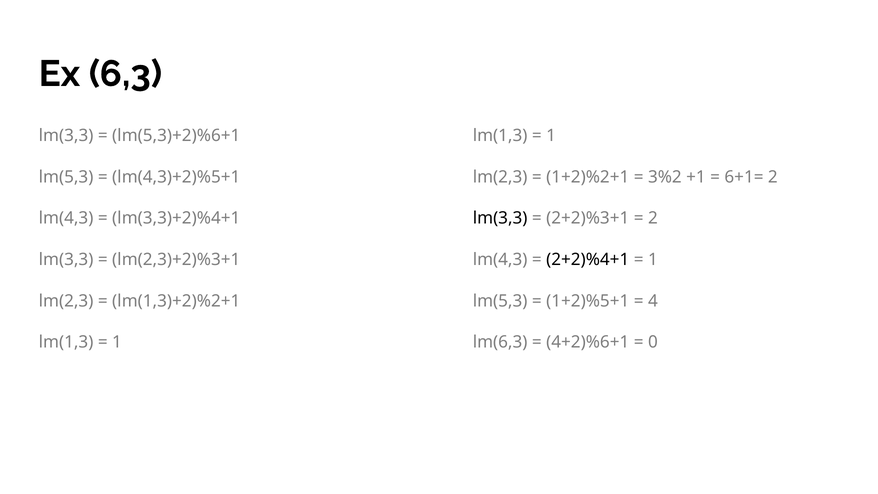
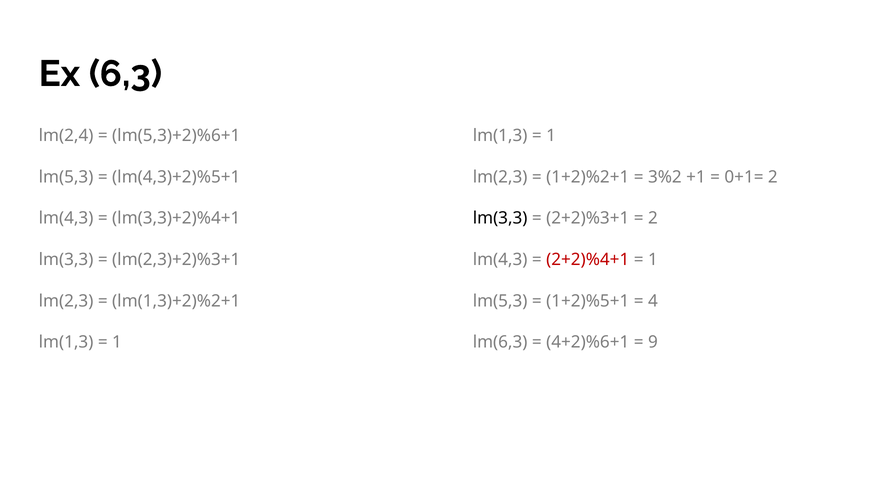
lm(3,3: lm(3,3 -> lm(2,4 (66, 136)
6+1=: 6+1= -> 0+1= (744, 177)
2+2)%4+1 colour: black -> red (588, 260)
0: 0 -> 9 (653, 342)
